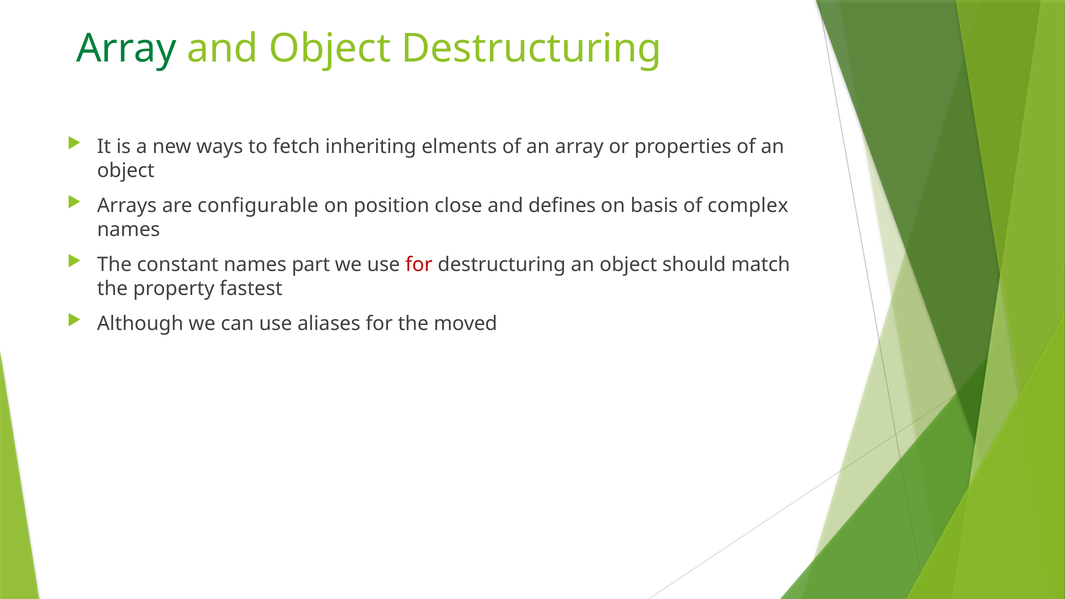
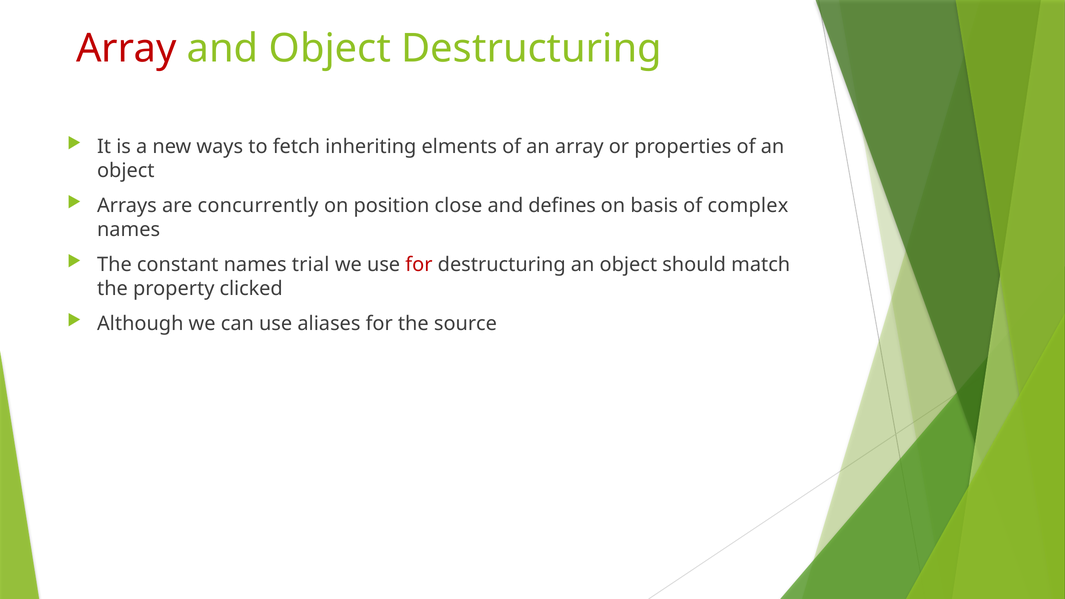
Array colour: green -> red (126, 48)
configurable: configurable -> concurrently (258, 206)
part: part -> trial (311, 265)
fastest: fastest -> clicked (251, 289)
moved: moved -> source (465, 324)
